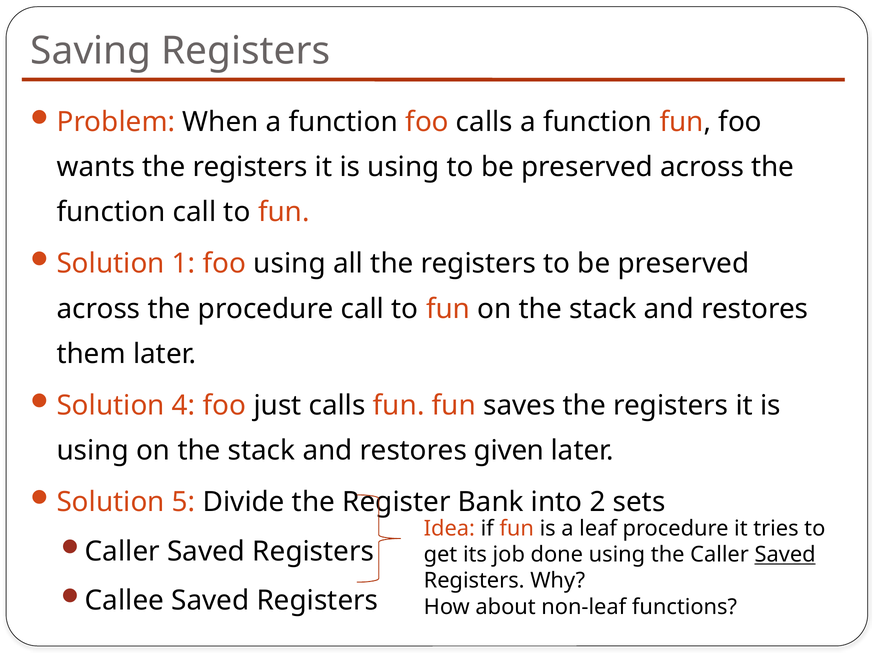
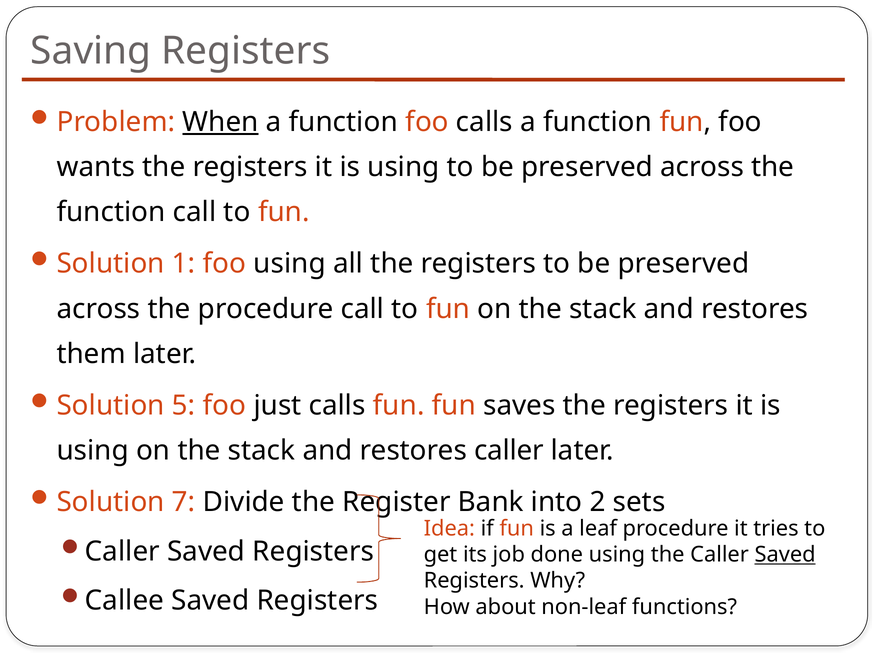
When underline: none -> present (220, 122)
4: 4 -> 5 (184, 406)
restores given: given -> caller (509, 451)
5: 5 -> 7 (184, 503)
